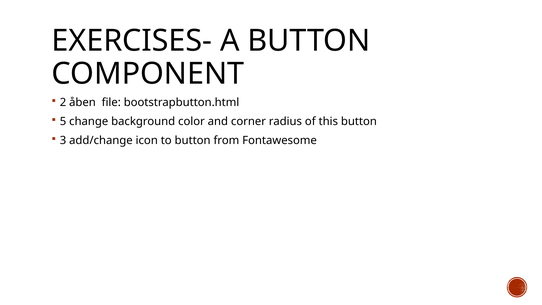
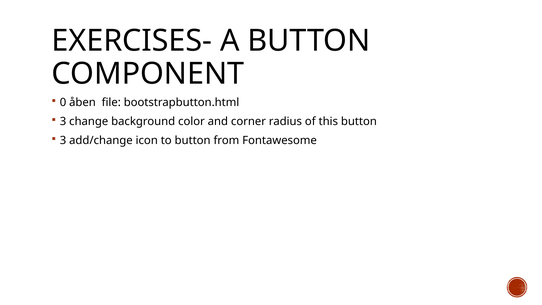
2: 2 -> 0 (63, 102)
5: 5 -> 3 (63, 121)
